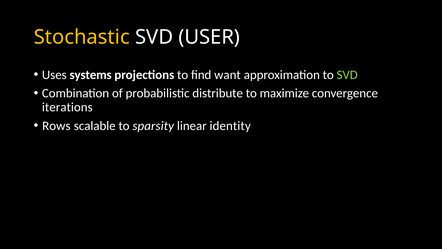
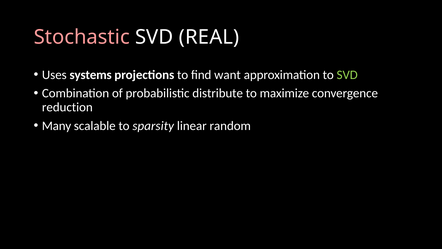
Stochastic colour: yellow -> pink (82, 37)
USER: USER -> REAL (209, 37)
iterations: iterations -> reduction (67, 107)
Rows: Rows -> Many (57, 126)
identity: identity -> random (230, 126)
